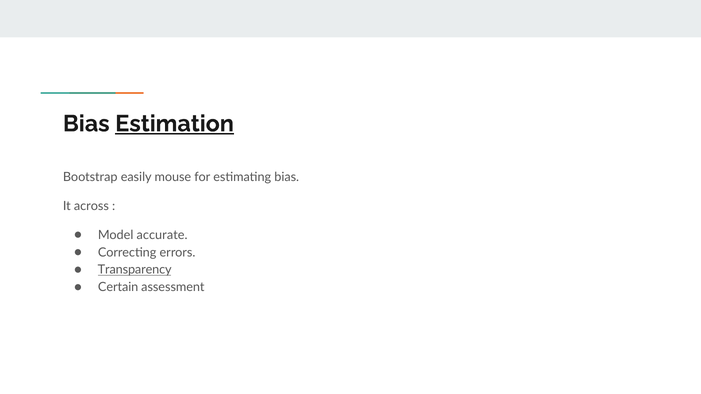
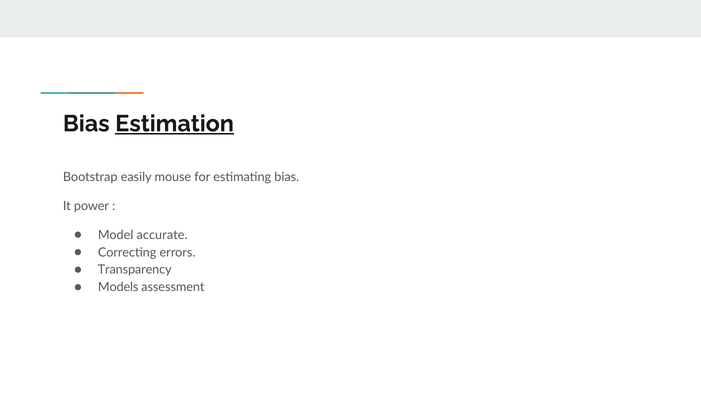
across: across -> power (91, 206)
Transparency underline: present -> none (135, 270)
Certain: Certain -> Models (118, 287)
